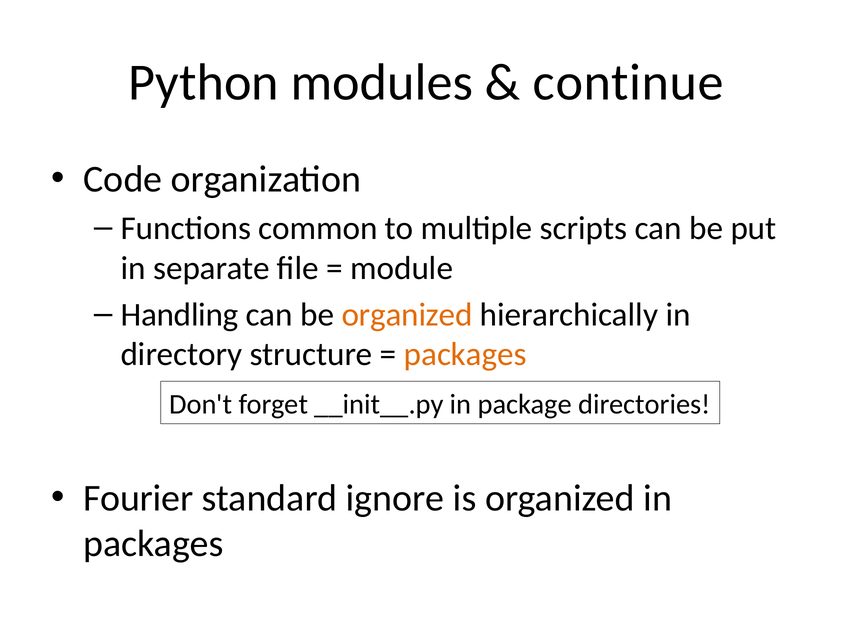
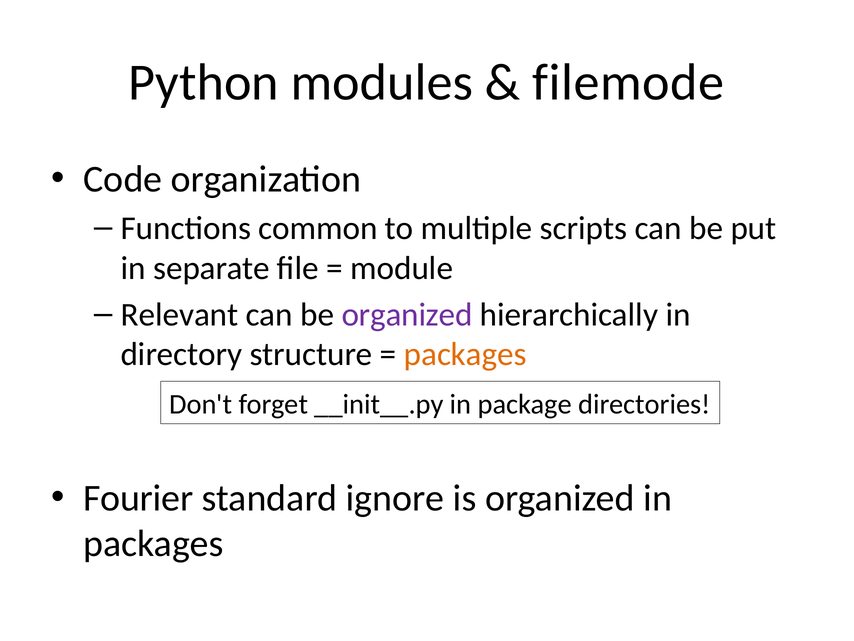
continue: continue -> filemode (628, 83)
Handling: Handling -> Relevant (180, 314)
organized colour: orange -> purple (407, 314)
